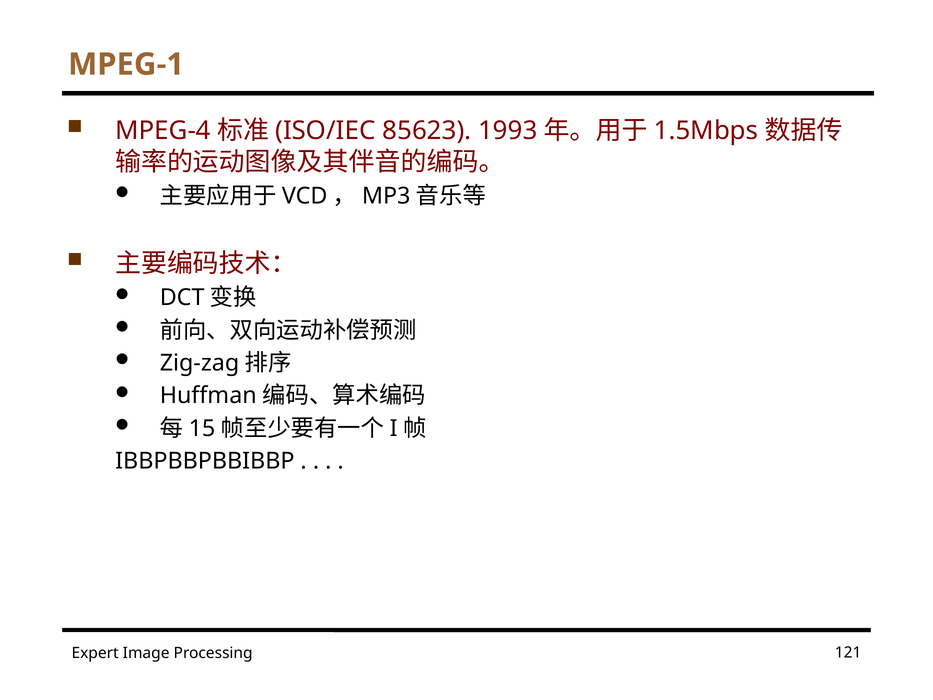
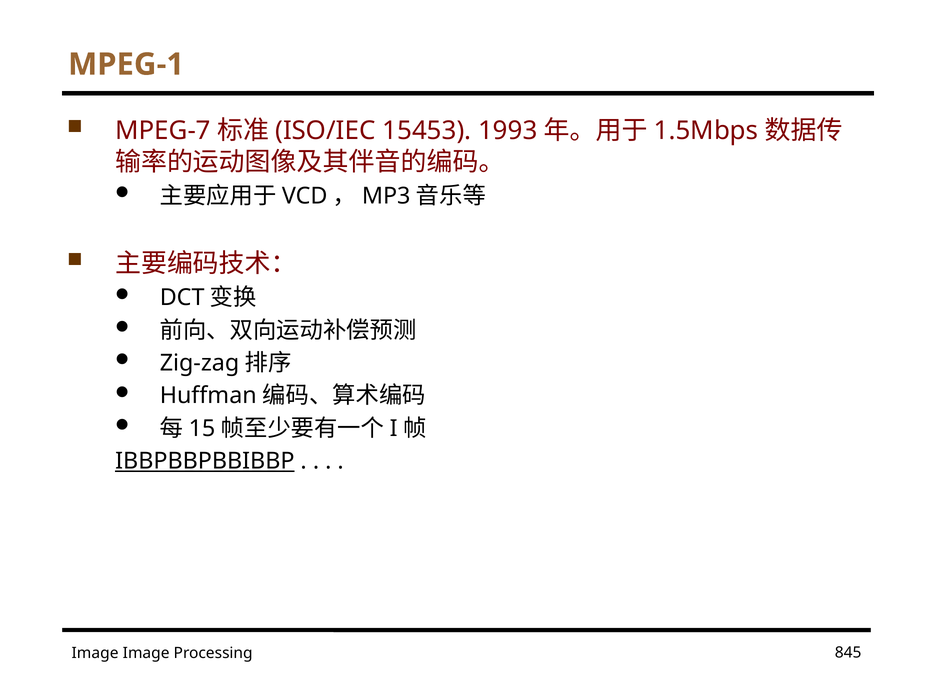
MPEG-4: MPEG-4 -> MPEG-7 (163, 131)
85623: 85623 -> 15453 (427, 131)
IBBPBBPBBIBBP underline: none -> present (205, 461)
Expert: Expert -> Image (95, 653)
121: 121 -> 845 (848, 652)
